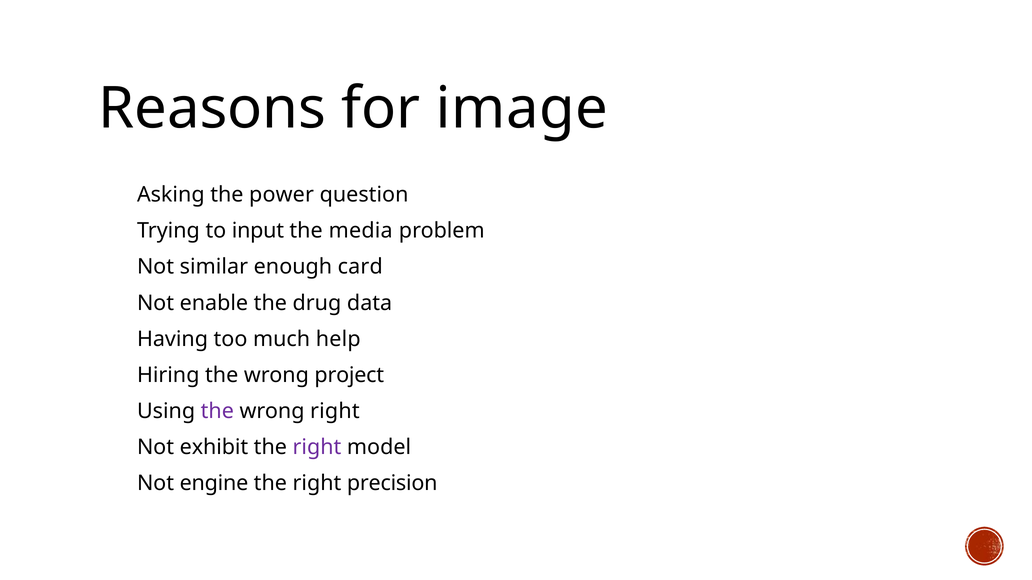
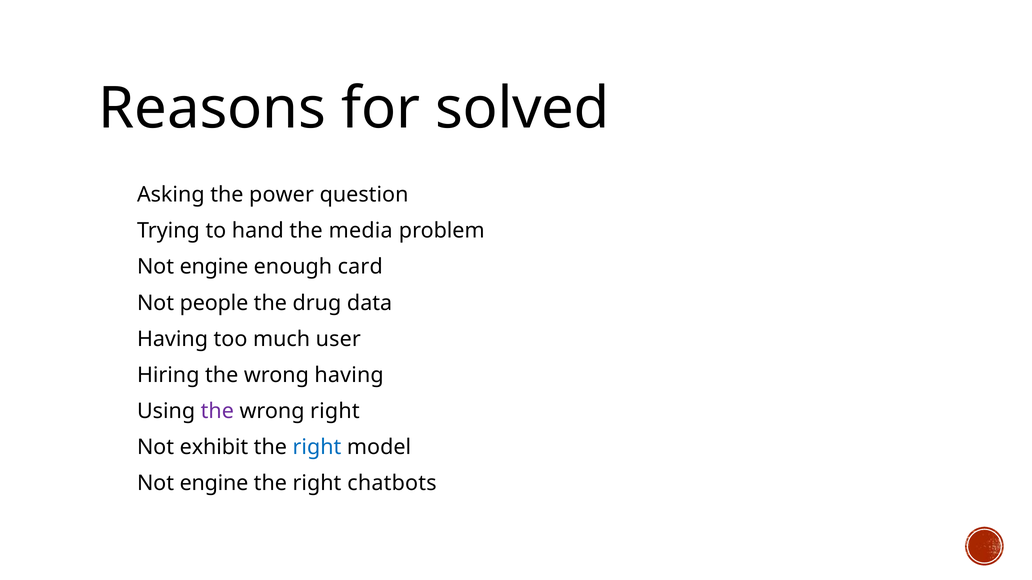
image: image -> solved (522, 109)
input: input -> hand (258, 231)
similar: similar -> engine (214, 267)
enable: enable -> people (214, 303)
help: help -> user (338, 339)
project: project -> having (349, 375)
right colour: purple -> blue (317, 448)
precision: precision -> chatbots (392, 484)
